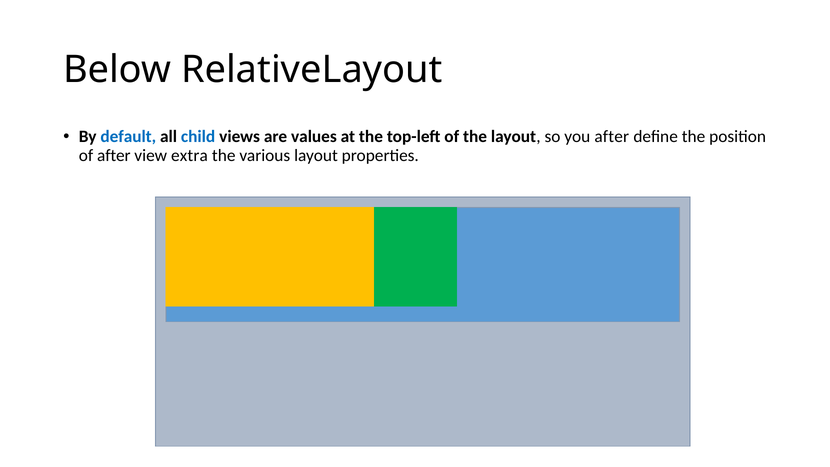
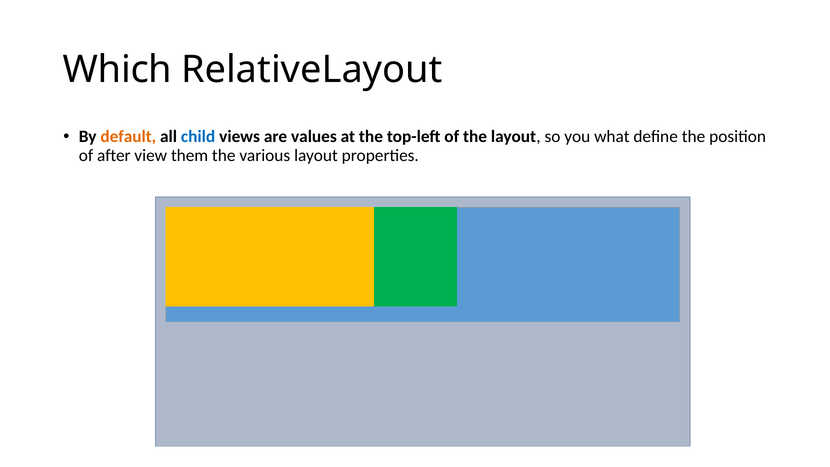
Below: Below -> Which (117, 70)
default colour: blue -> orange (128, 137)
you after: after -> what (612, 137)
extra: extra -> them (190, 155)
